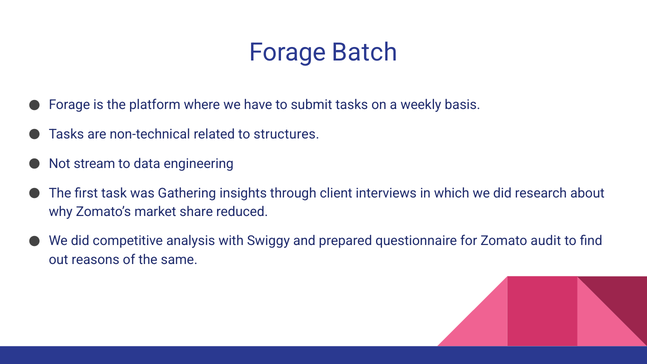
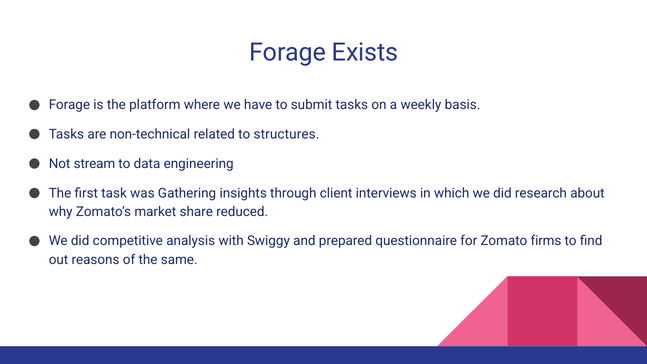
Batch: Batch -> Exists (365, 52)
audit: audit -> firms (546, 241)
